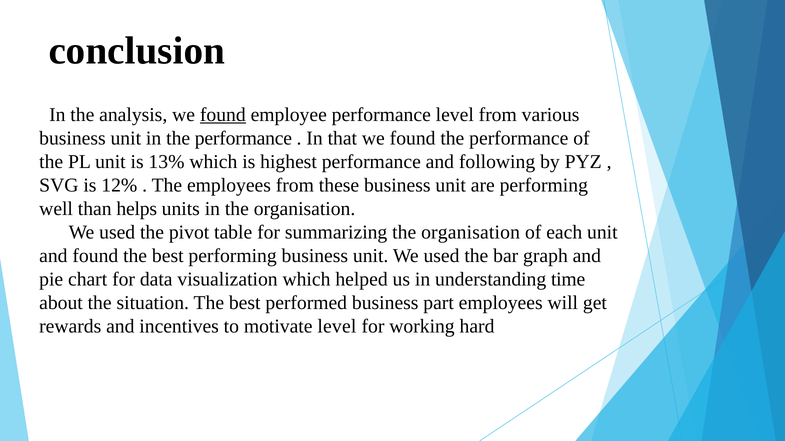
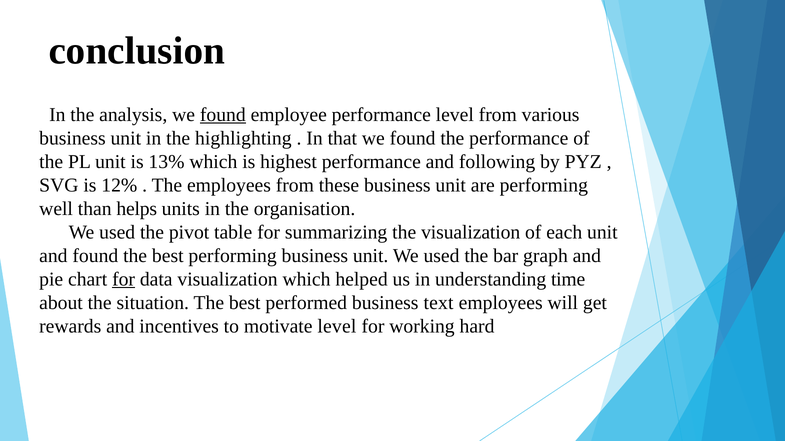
in the performance: performance -> highlighting (243, 138)
summarizing the organisation: organisation -> visualization (471, 232)
for underline: none -> present (124, 280)
part: part -> text (439, 303)
